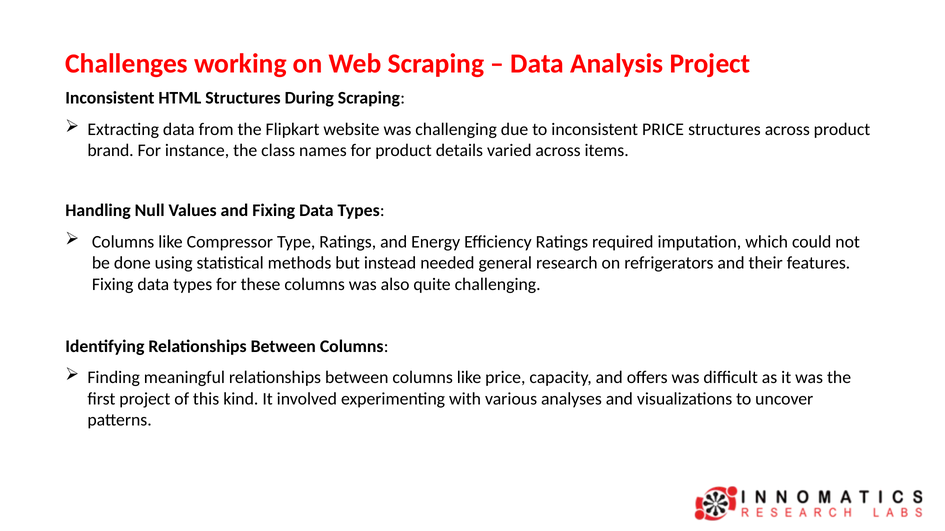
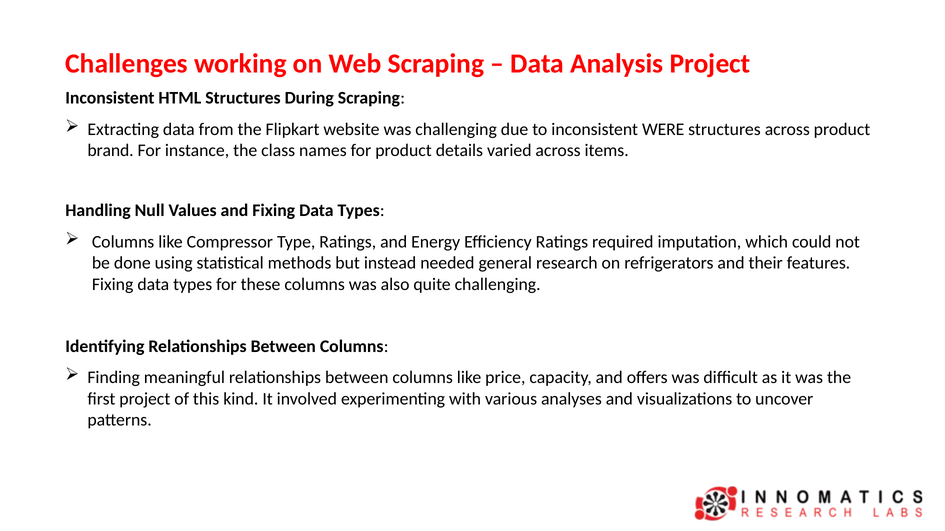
inconsistent PRICE: PRICE -> WERE (663, 130)
